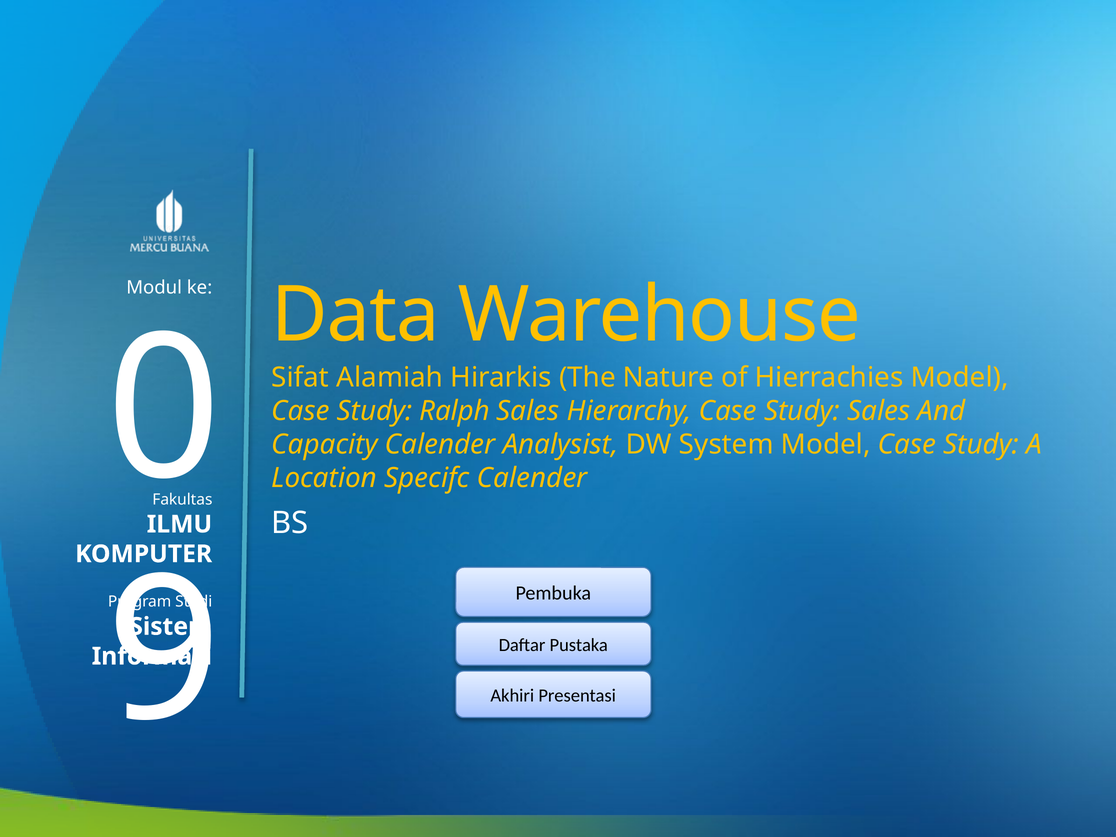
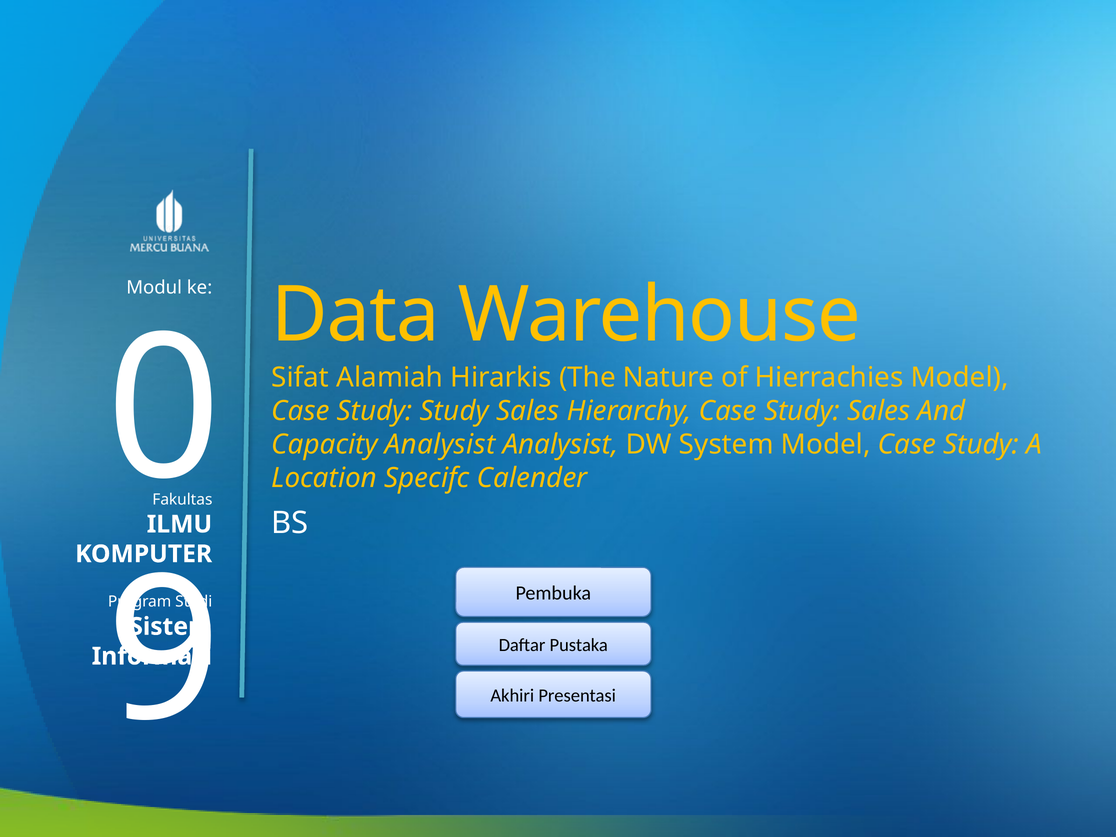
Study Ralph: Ralph -> Study (454, 411)
Capacity Calender: Calender -> Analysist (440, 445)
